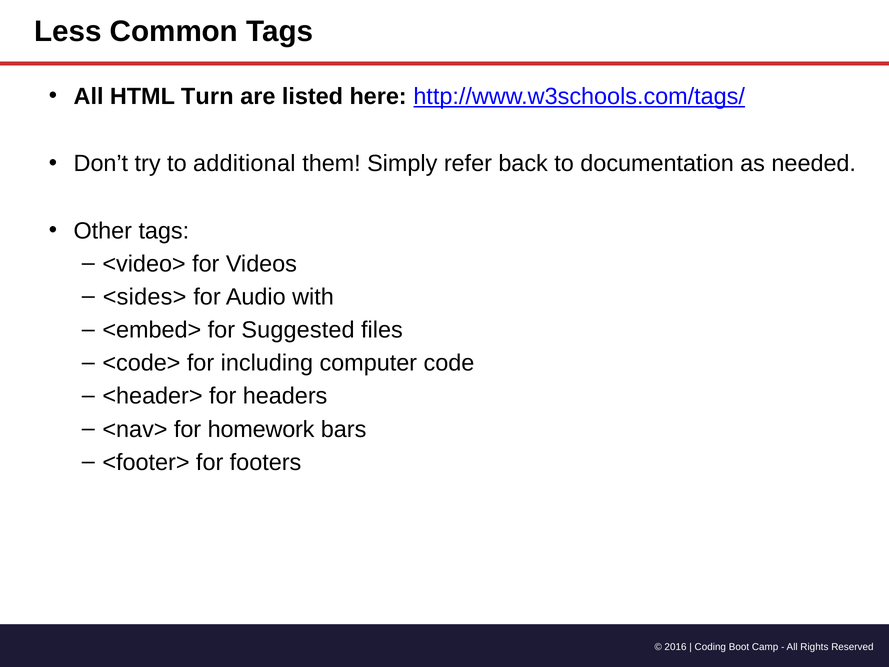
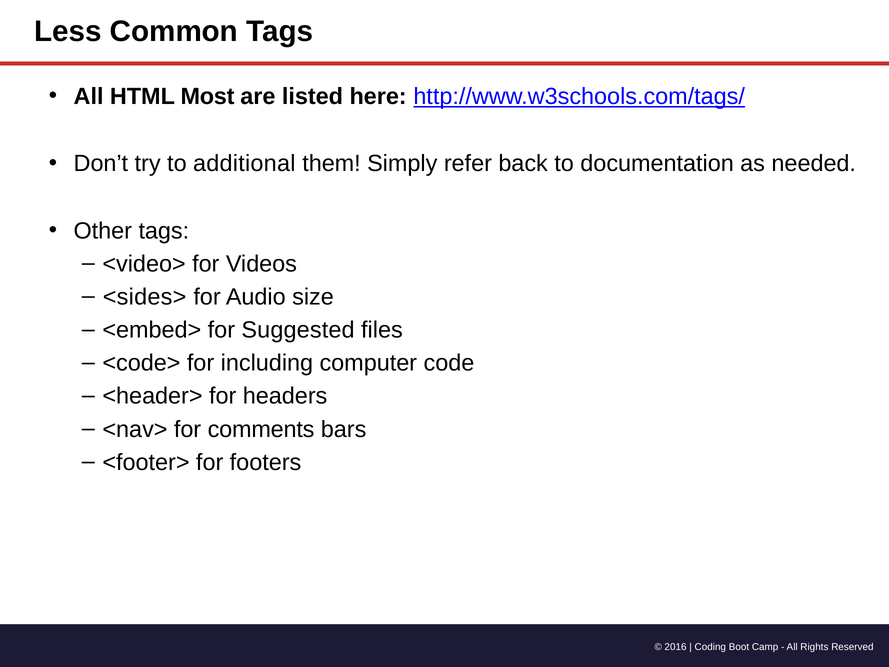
Turn: Turn -> Most (207, 96)
with: with -> size (313, 297)
homework: homework -> comments (261, 429)
